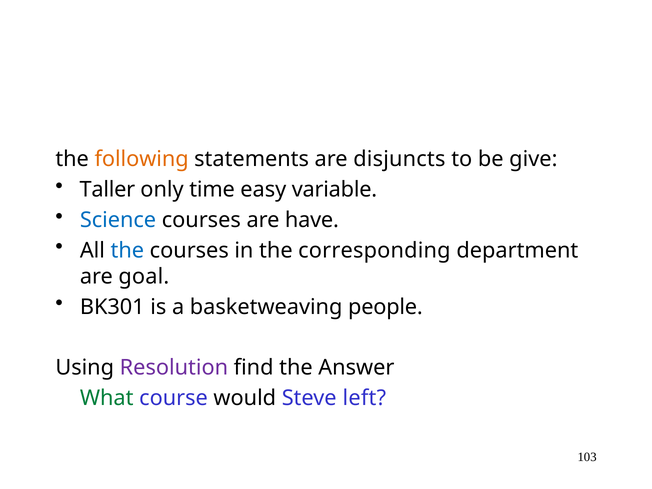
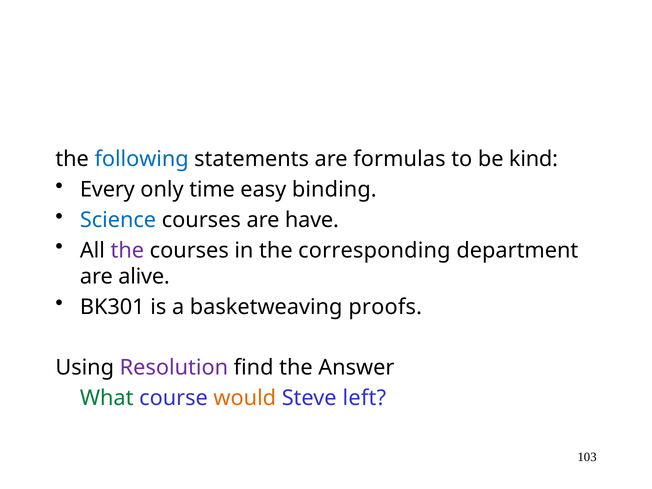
following colour: orange -> blue (142, 159)
disjuncts: disjuncts -> formulas (399, 159)
give: give -> kind (533, 159)
Taller: Taller -> Every (107, 190)
variable: variable -> binding (334, 190)
the colour: blue -> purple (127, 250)
goal: goal -> alive (144, 276)
people: people -> proofs (385, 307)
would colour: black -> orange (245, 398)
